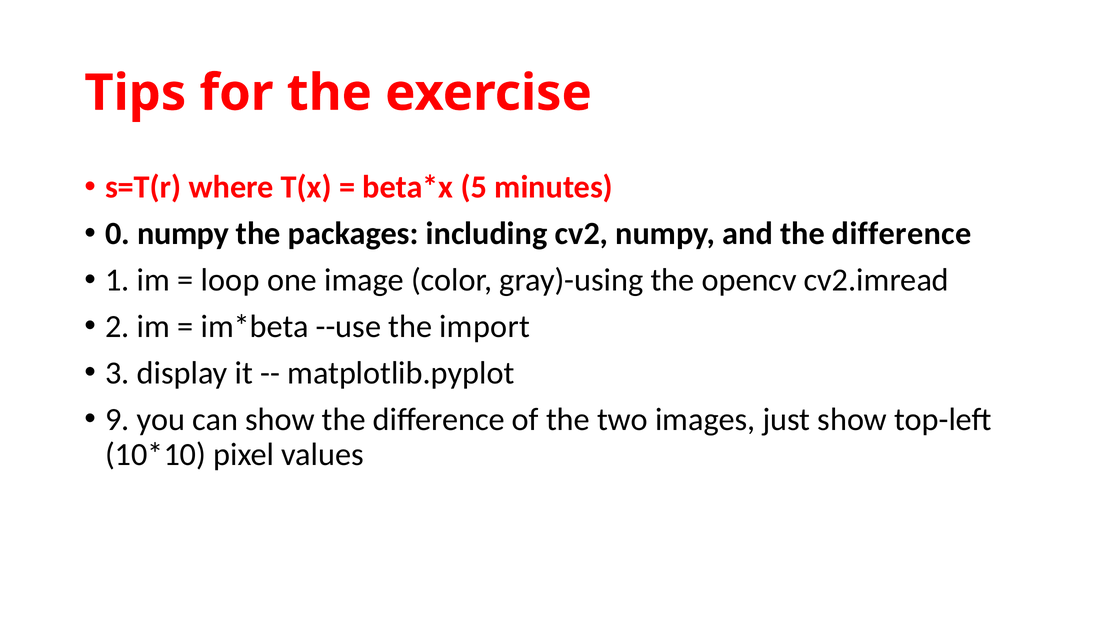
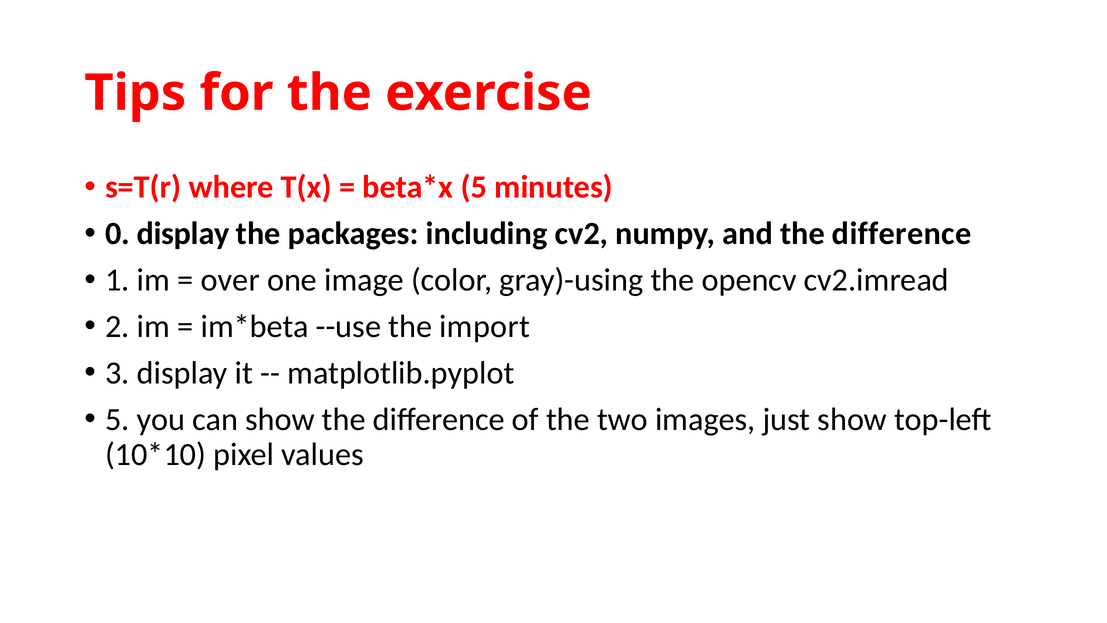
0 numpy: numpy -> display (183, 234)
loop: loop -> over (230, 280)
9: 9 -> 5 (117, 419)
